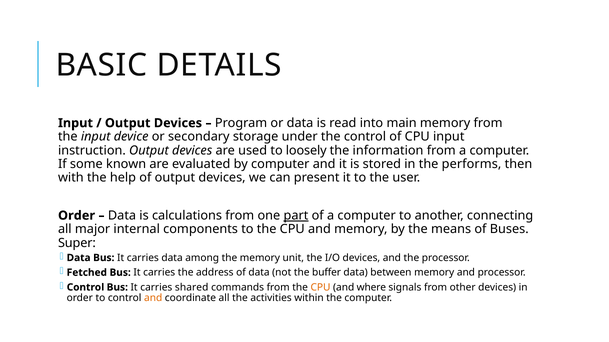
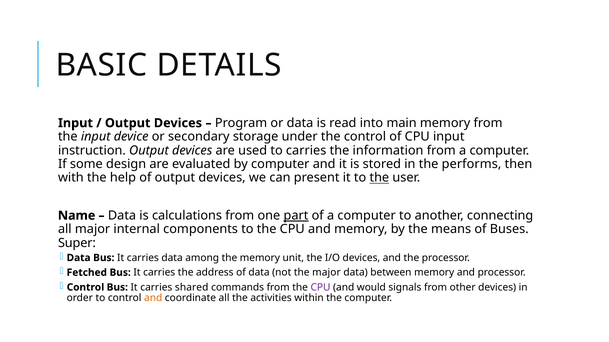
to loosely: loosely -> carries (306, 151)
known: known -> design (126, 164)
the underline: none -> present (379, 178)
Order: Order -> Name (77, 216)
the buffer: buffer -> major (326, 273)
CPU colour: orange -> purple (321, 288)
where: where -> would (371, 288)
